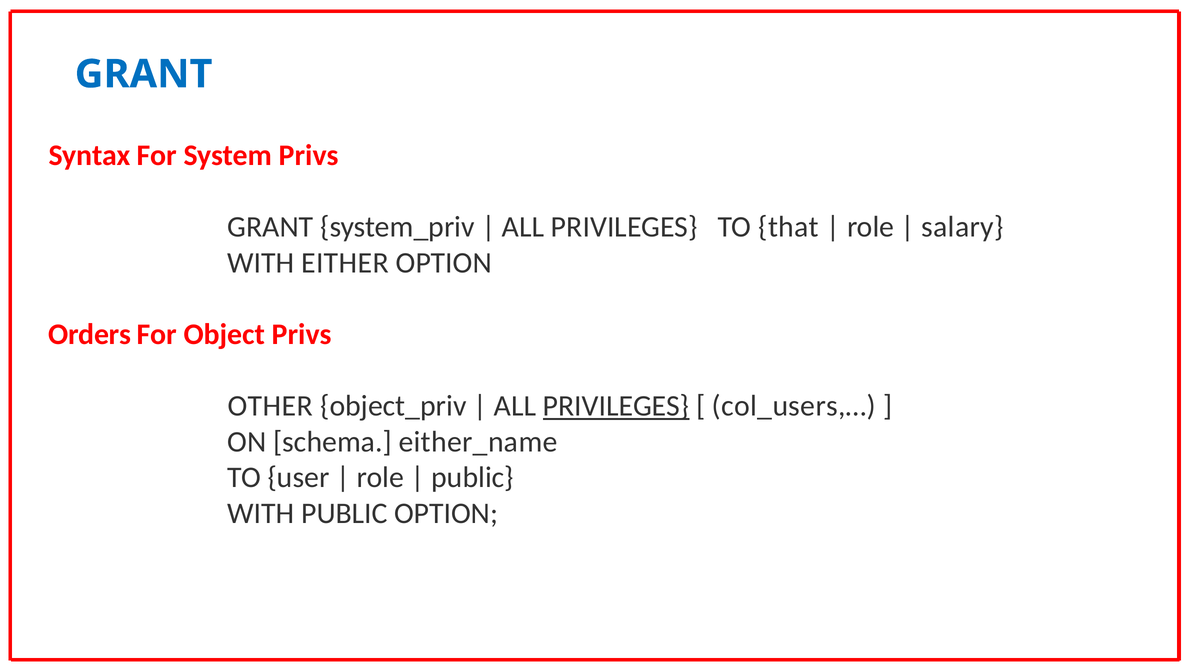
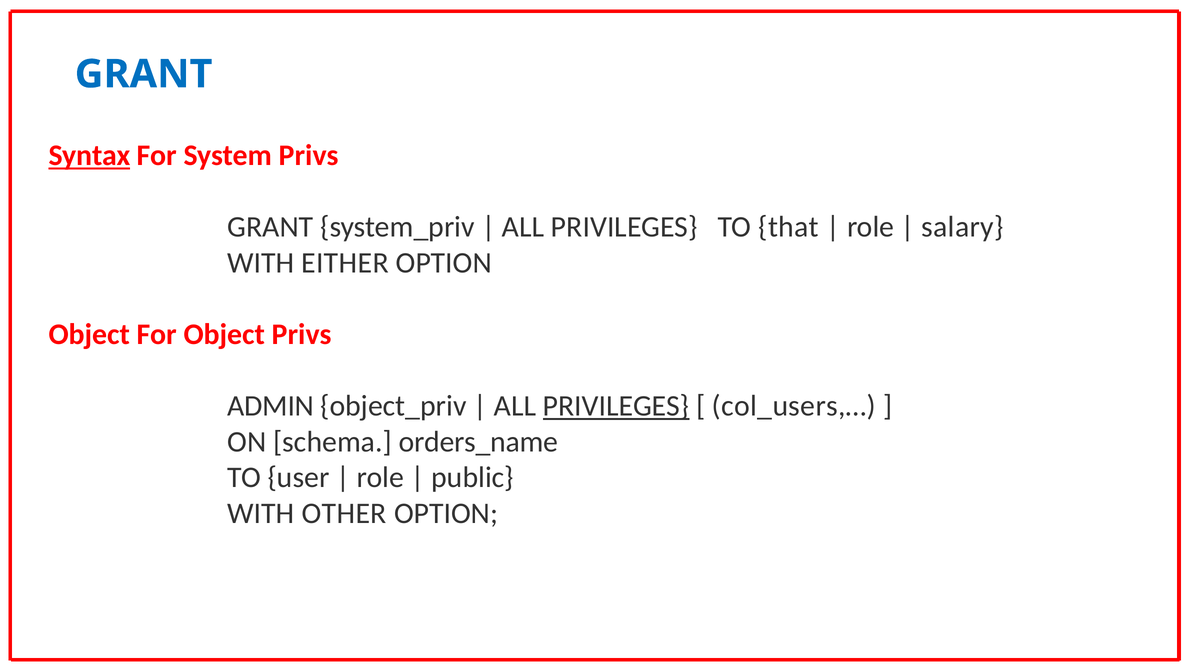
Syntax underline: none -> present (89, 156)
Orders: Orders -> Object (89, 334)
OTHER: OTHER -> ADMIN (271, 406)
either_name: either_name -> orders_name (478, 442)
WITH PUBLIC: PUBLIC -> OTHER (344, 513)
